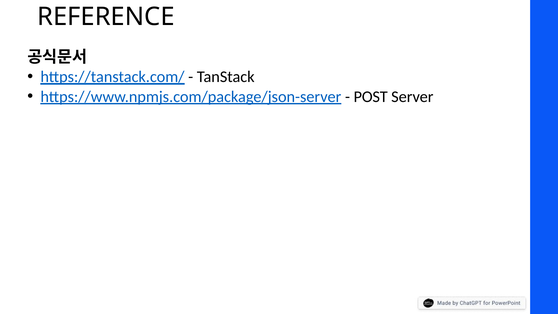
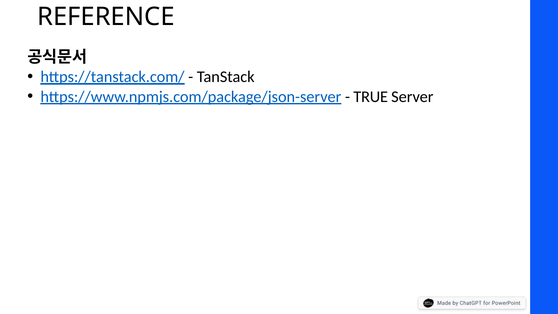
POST: POST -> TRUE (371, 97)
